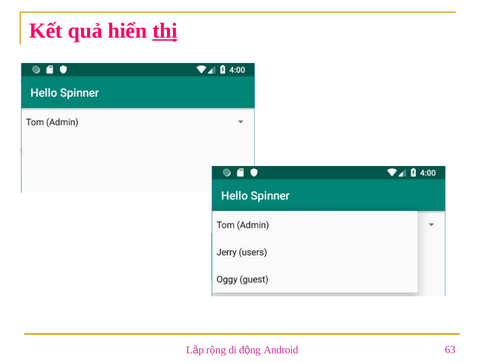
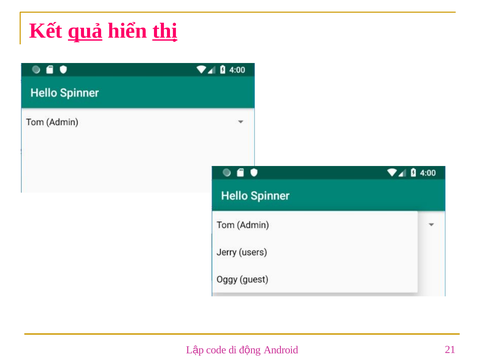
quả underline: none -> present (85, 31)
rộng: rộng -> code (216, 350)
63: 63 -> 21 (450, 350)
